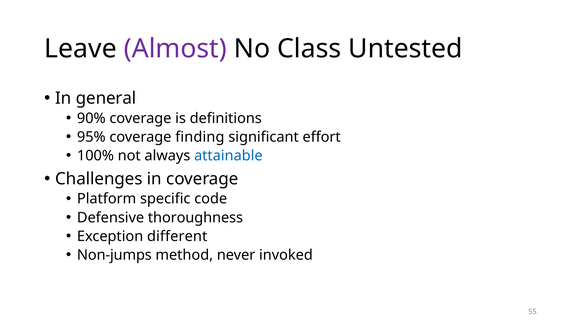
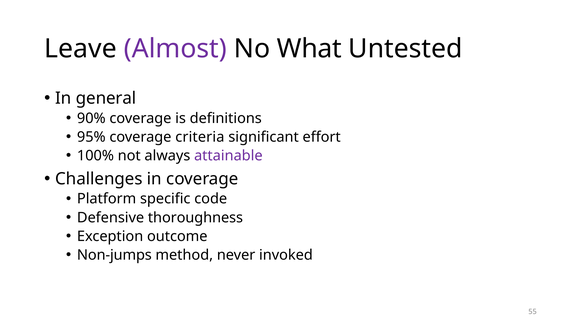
Class: Class -> What (309, 49)
finding: finding -> criteria (200, 137)
attainable colour: blue -> purple (228, 156)
different: different -> outcome (177, 236)
